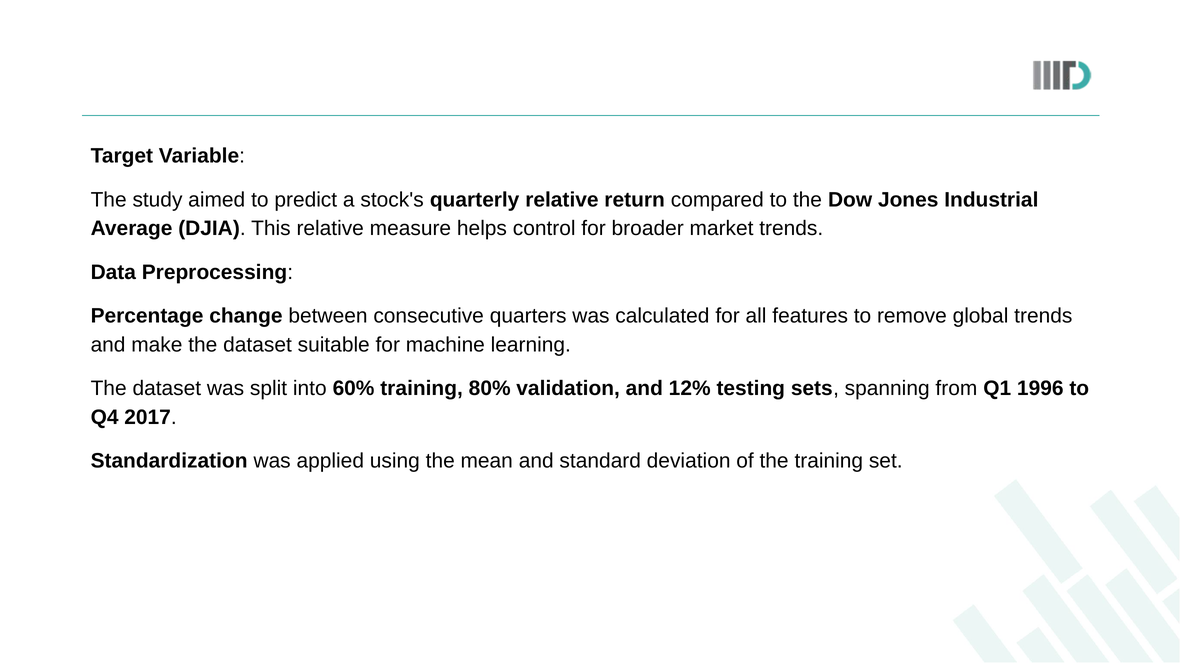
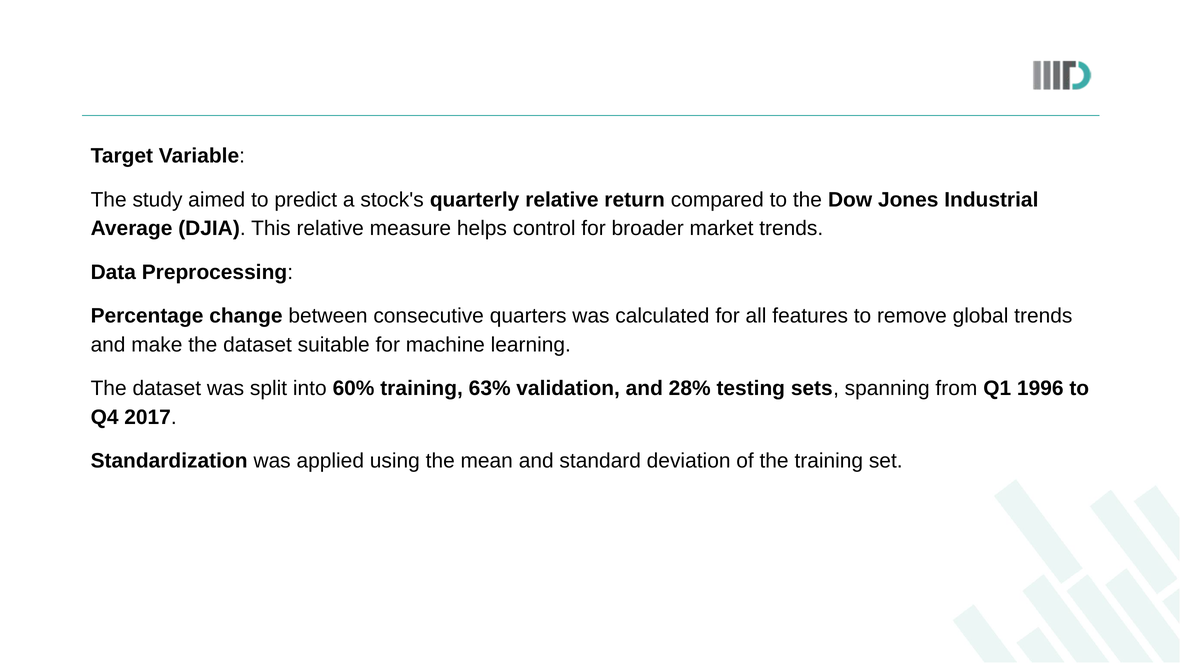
80%: 80% -> 63% (490, 388)
12%: 12% -> 28% (690, 388)
